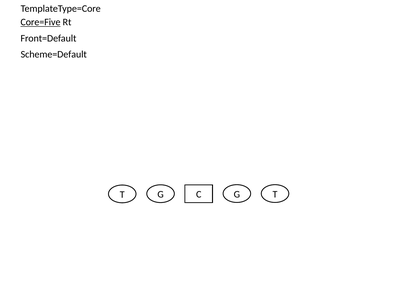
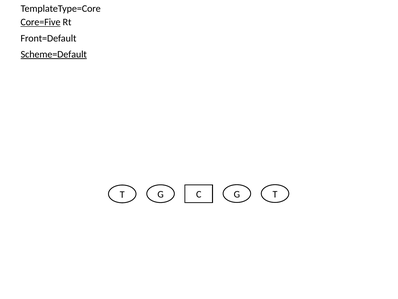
Scheme=Default underline: none -> present (54, 54)
